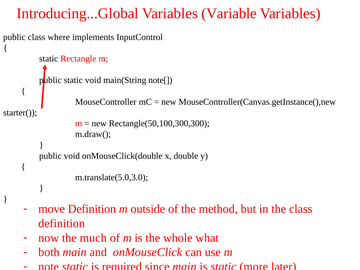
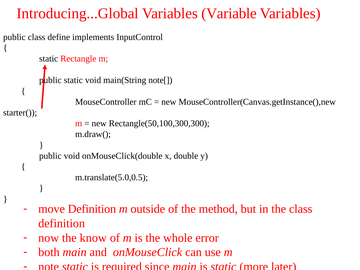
where: where -> define (59, 37)
m.translate(5.0,3.0: m.translate(5.0,3.0 -> m.translate(5.0,0.5 (112, 177)
much: much -> know (93, 238)
what: what -> error (207, 238)
